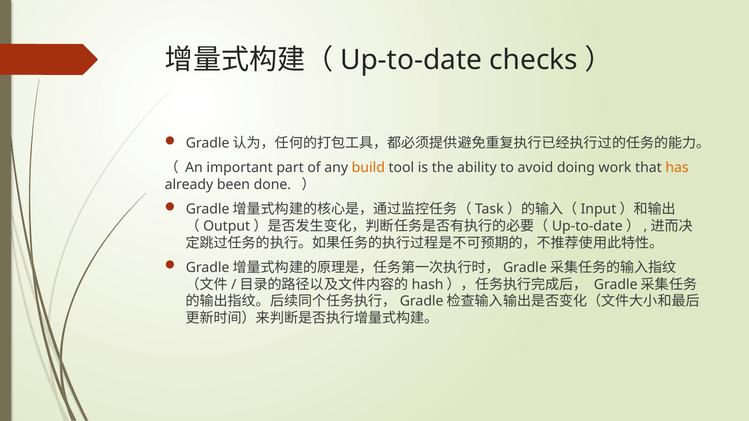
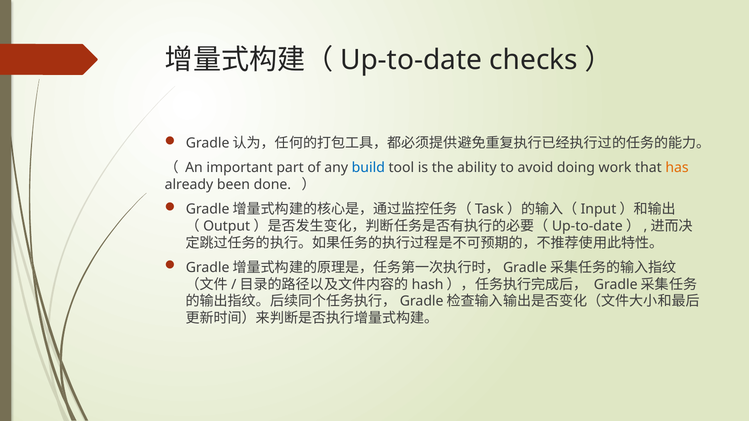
build colour: orange -> blue (368, 168)
